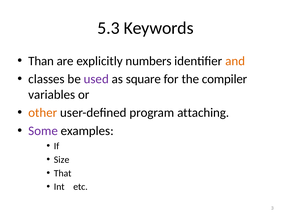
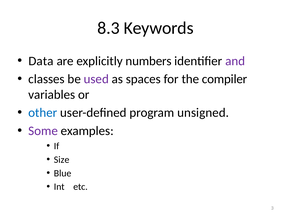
5.3: 5.3 -> 8.3 (108, 28)
Than: Than -> Data (41, 61)
and colour: orange -> purple (235, 61)
square: square -> spaces (143, 79)
other colour: orange -> blue (43, 113)
attaching: attaching -> unsigned (203, 113)
That: That -> Blue (63, 173)
